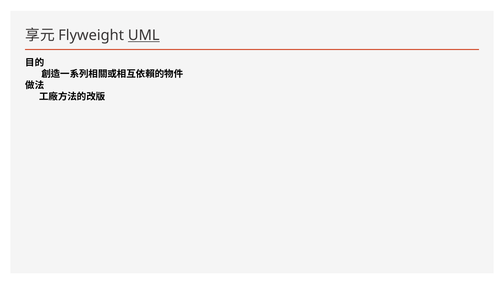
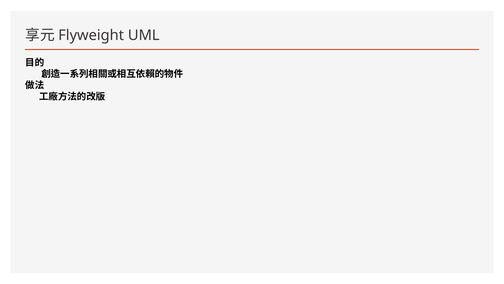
UML underline: present -> none (144, 35)
